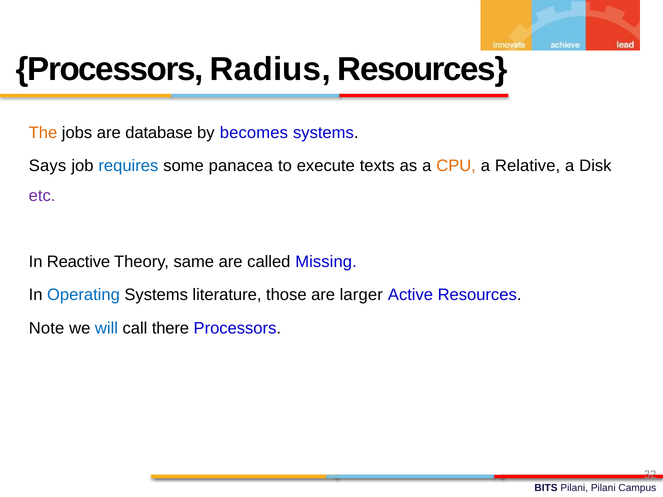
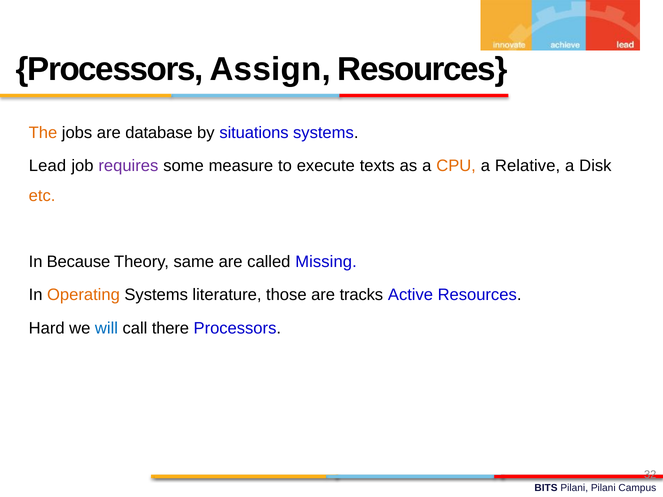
Radius: Radius -> Assign (270, 69)
becomes: becomes -> situations (254, 133)
Says: Says -> Lead (48, 166)
requires colour: blue -> purple (128, 166)
panacea: panacea -> measure (241, 166)
etc colour: purple -> orange (42, 196)
Reactive: Reactive -> Because (78, 262)
Operating colour: blue -> orange (83, 295)
larger: larger -> tracks (361, 295)
Note: Note -> Hard (47, 328)
